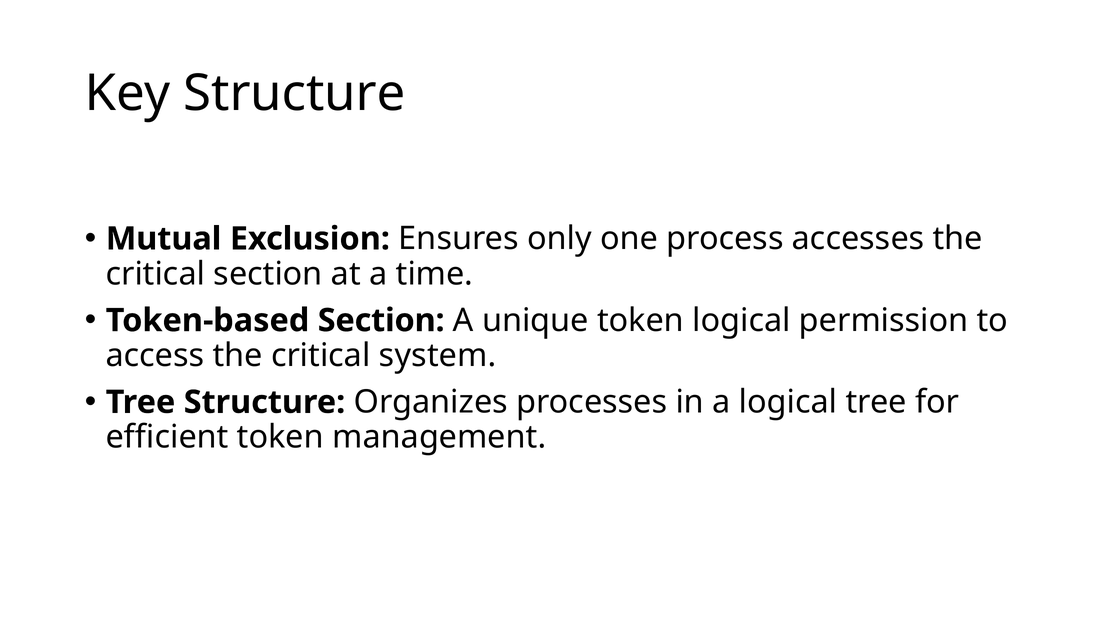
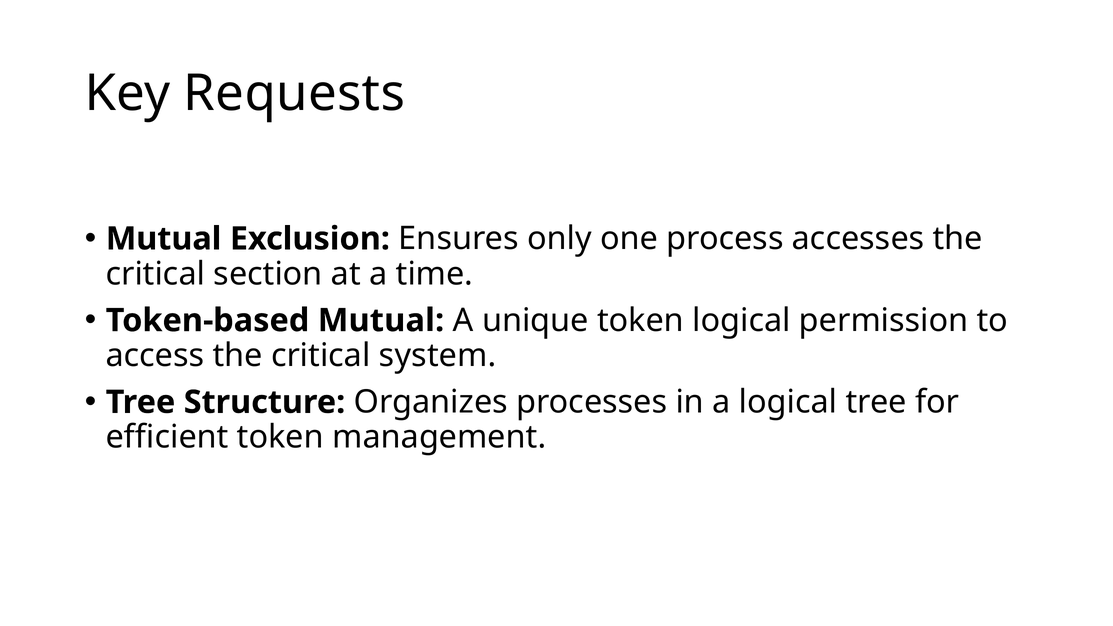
Key Structure: Structure -> Requests (294, 93)
Token-based Section: Section -> Mutual (381, 320)
